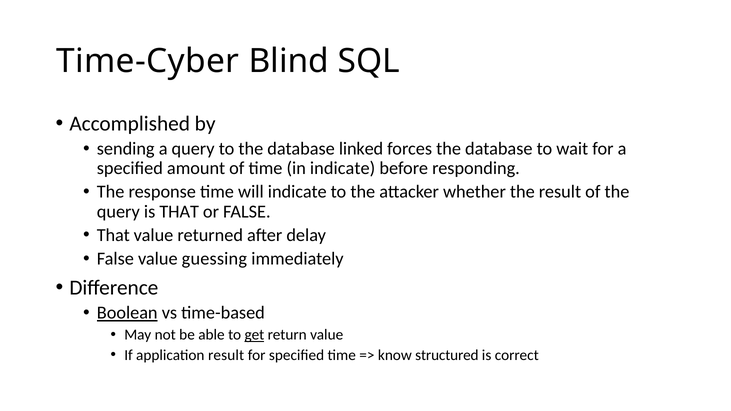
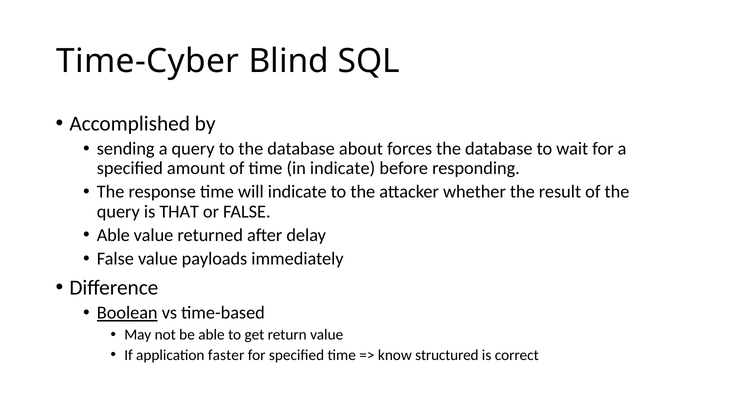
linked: linked -> about (361, 149)
That: That -> Able (113, 235)
guessing: guessing -> payloads (214, 259)
get underline: present -> none (254, 335)
application result: result -> faster (226, 355)
